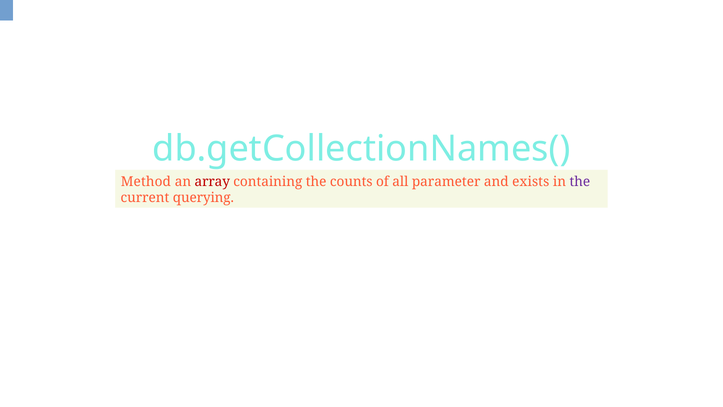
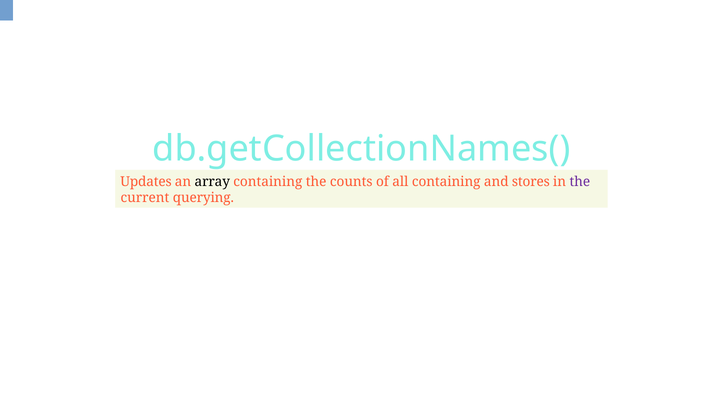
Method: Method -> Updates (146, 181)
array colour: red -> black (212, 181)
all parameter: parameter -> containing (446, 181)
exists: exists -> stores (531, 181)
